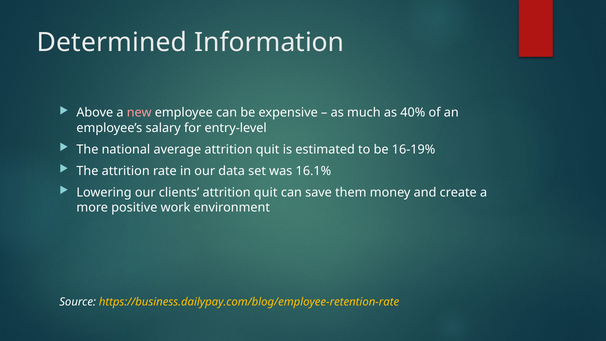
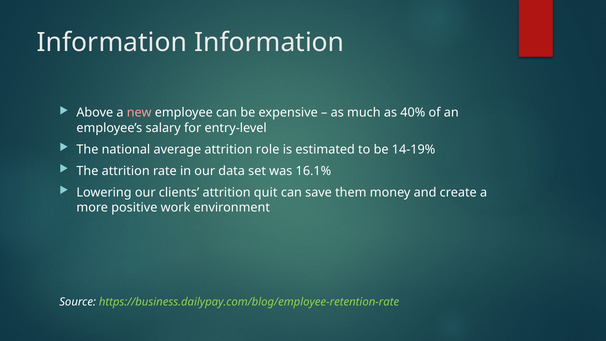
Determined: Determined -> Information (112, 43)
average attrition quit: quit -> role (268, 149)
16-19%: 16-19% -> 14-19% (414, 149)
https://business.dailypay.com/blog/employee-retention-rate colour: yellow -> light green (249, 302)
